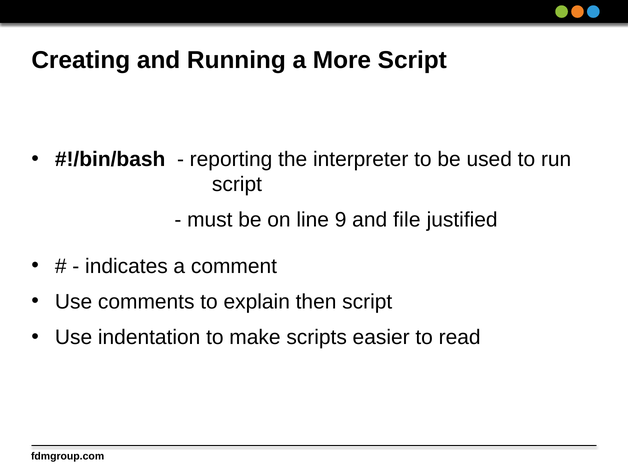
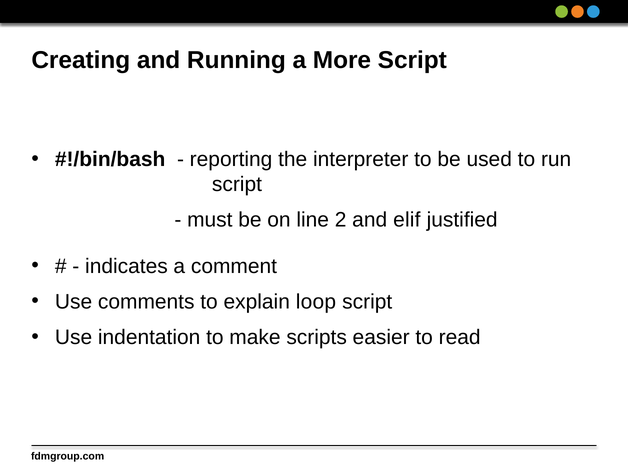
9: 9 -> 2 (341, 220)
file: file -> elif (407, 220)
then: then -> loop (316, 302)
